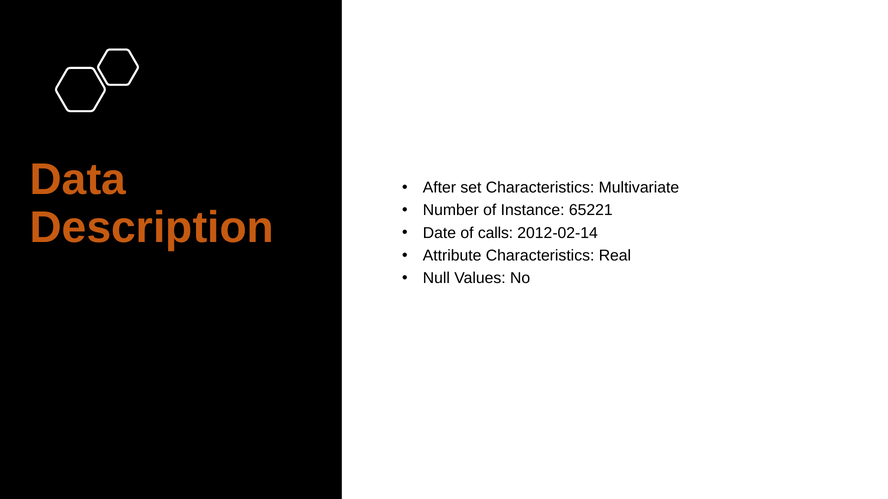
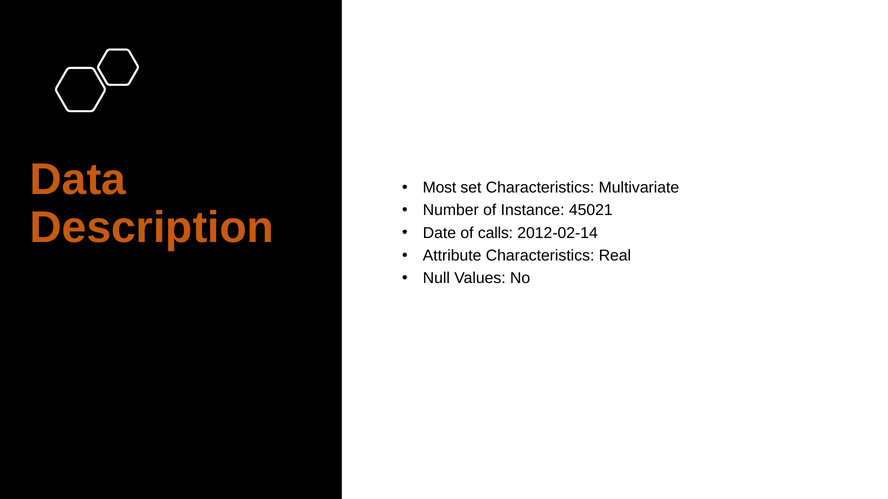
After: After -> Most (440, 188)
65221: 65221 -> 45021 (591, 210)
